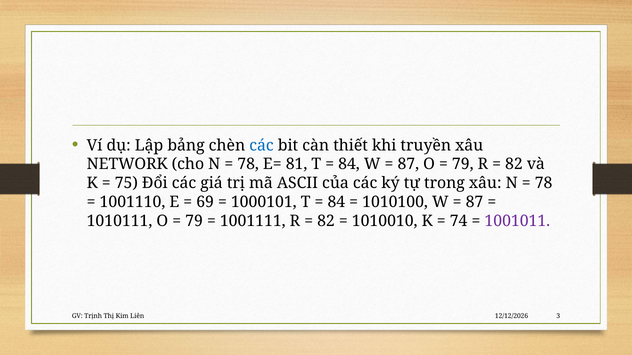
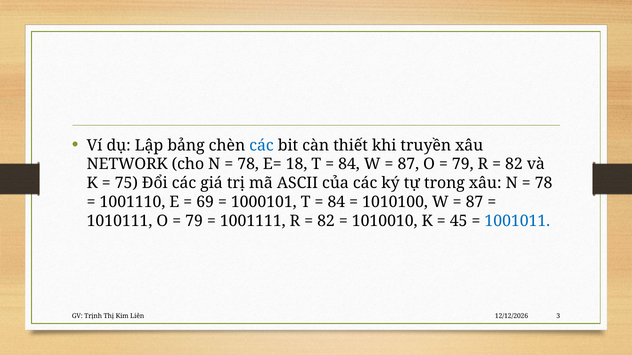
81: 81 -> 18 (297, 164)
74: 74 -> 45 (459, 221)
1001011 colour: purple -> blue (517, 221)
